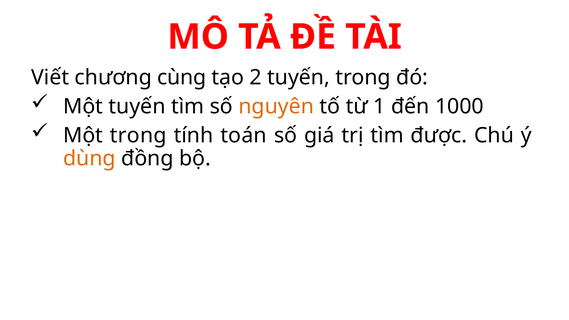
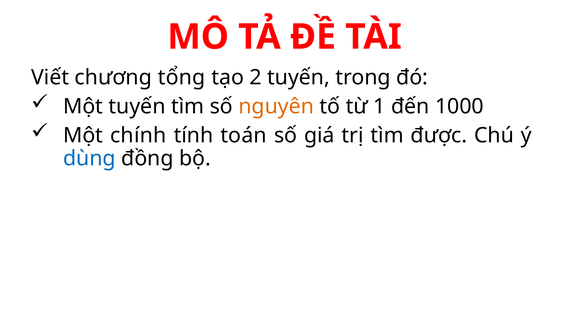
cùng: cùng -> tổng (182, 78)
Một trong: trong -> chính (138, 135)
dùng colour: orange -> blue (89, 159)
